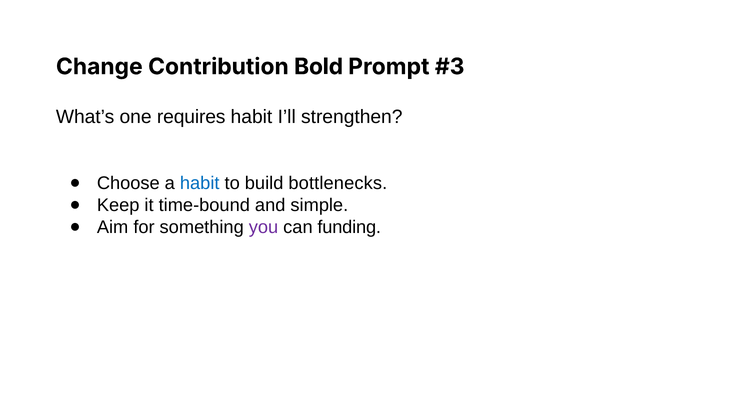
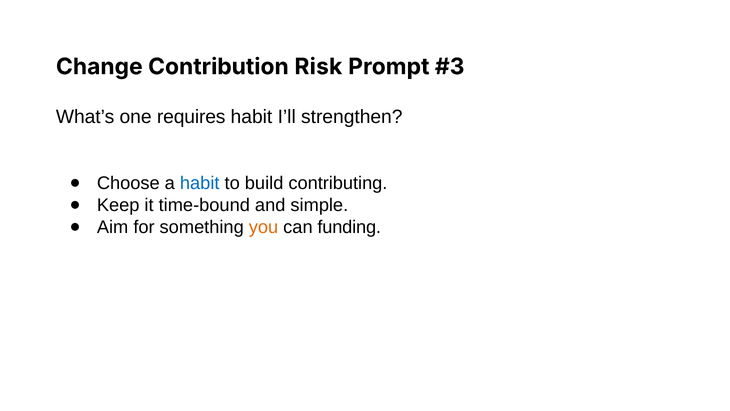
Bold: Bold -> Risk (318, 67)
bottlenecks: bottlenecks -> contributing (338, 183)
you colour: purple -> orange (264, 227)
